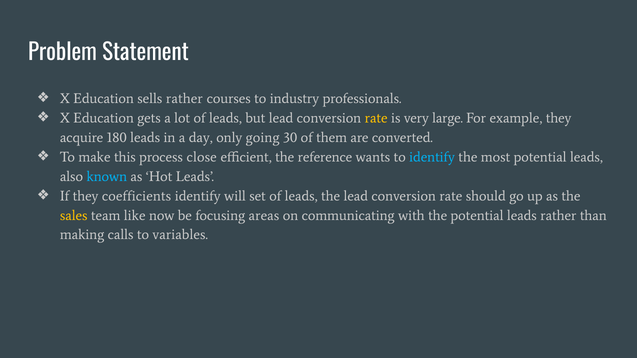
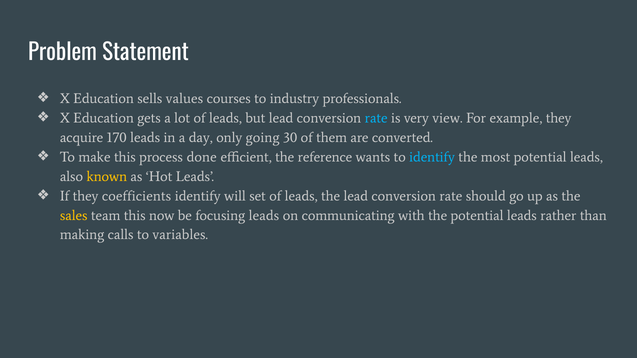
sells rather: rather -> values (184, 99)
rate colour: yellow -> light blue (376, 118)
large: large -> view (447, 118)
180: 180 -> 170 (117, 138)
close: close -> done (202, 157)
known colour: light blue -> yellow (107, 177)
team like: like -> this (135, 216)
focusing areas: areas -> leads (264, 216)
